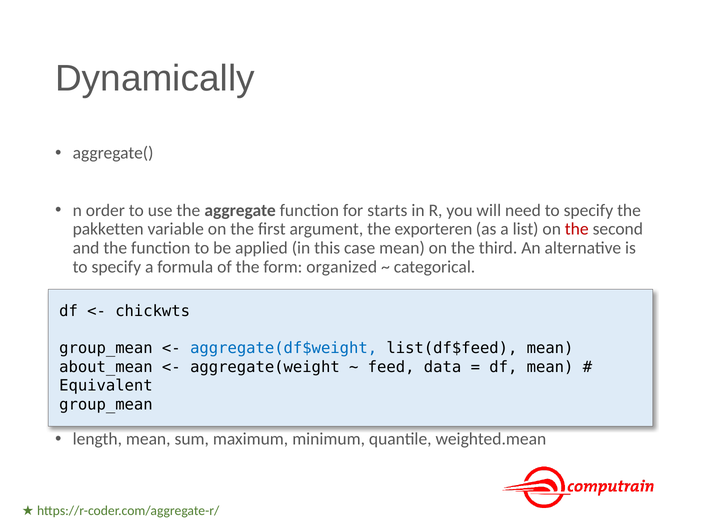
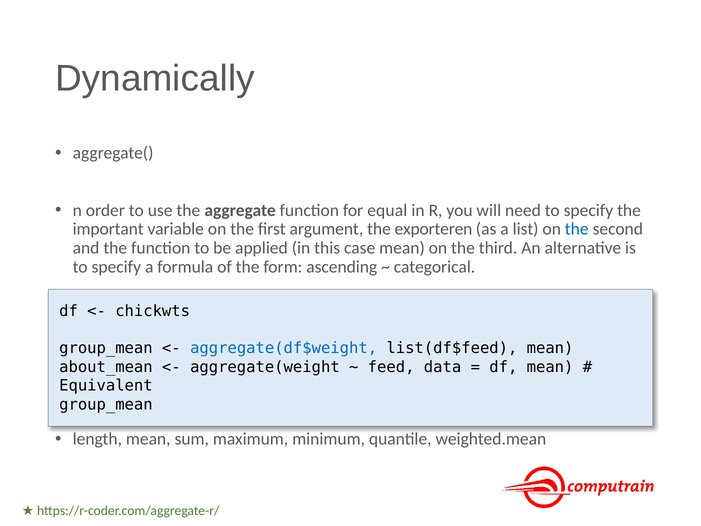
starts: starts -> equal (387, 210)
pakketten: pakketten -> important (108, 229)
the colour: red -> blue (577, 229)
organized: organized -> ascending (342, 267)
